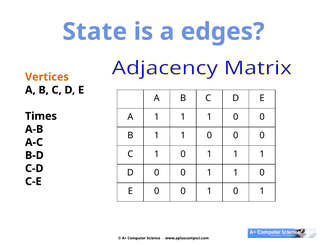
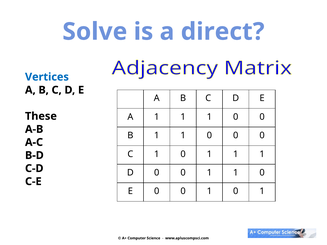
State: State -> Solve (95, 32)
edges: edges -> direct (223, 32)
Vertices colour: orange -> blue (47, 77)
Times: Times -> These (41, 116)
